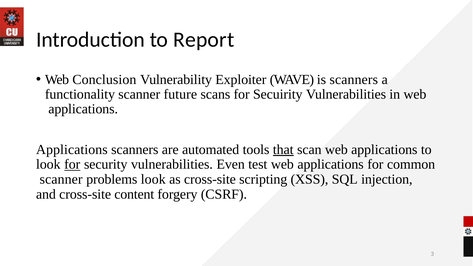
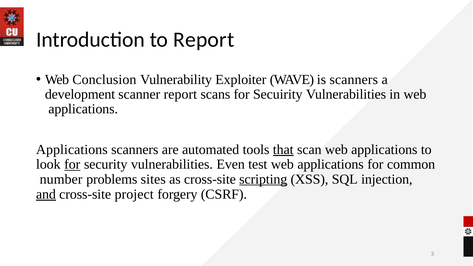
functionality: functionality -> development (80, 94)
scanner future: future -> report (180, 94)
scanner: scanner -> number (61, 179)
problems look: look -> sites (153, 179)
scripting underline: none -> present (263, 179)
and underline: none -> present (46, 194)
content: content -> project (134, 194)
